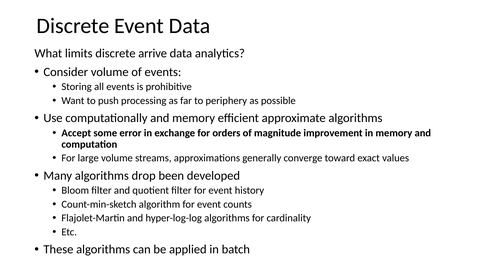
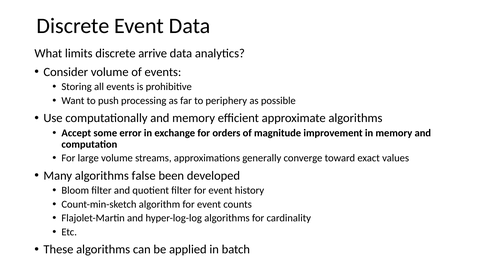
drop: drop -> false (144, 176)
